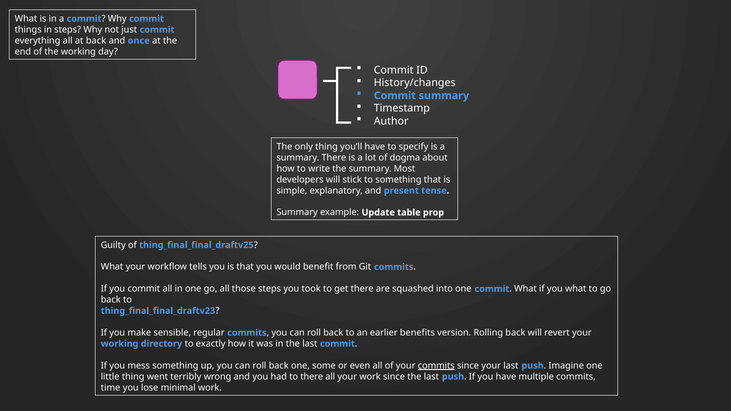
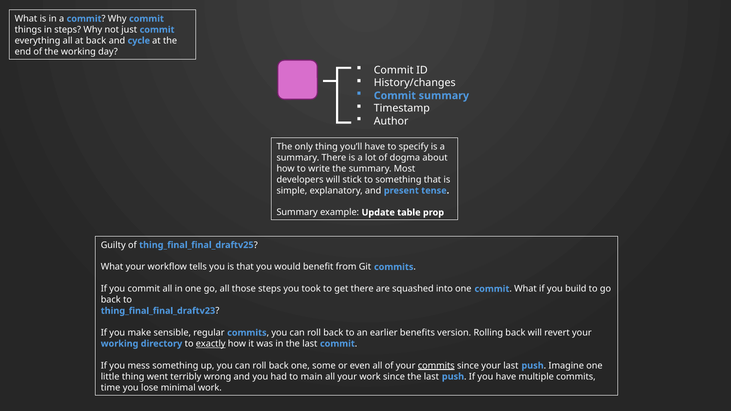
once: once -> cycle (139, 41)
you what: what -> build (576, 289)
exactly underline: none -> present (211, 344)
to there: there -> main (312, 377)
